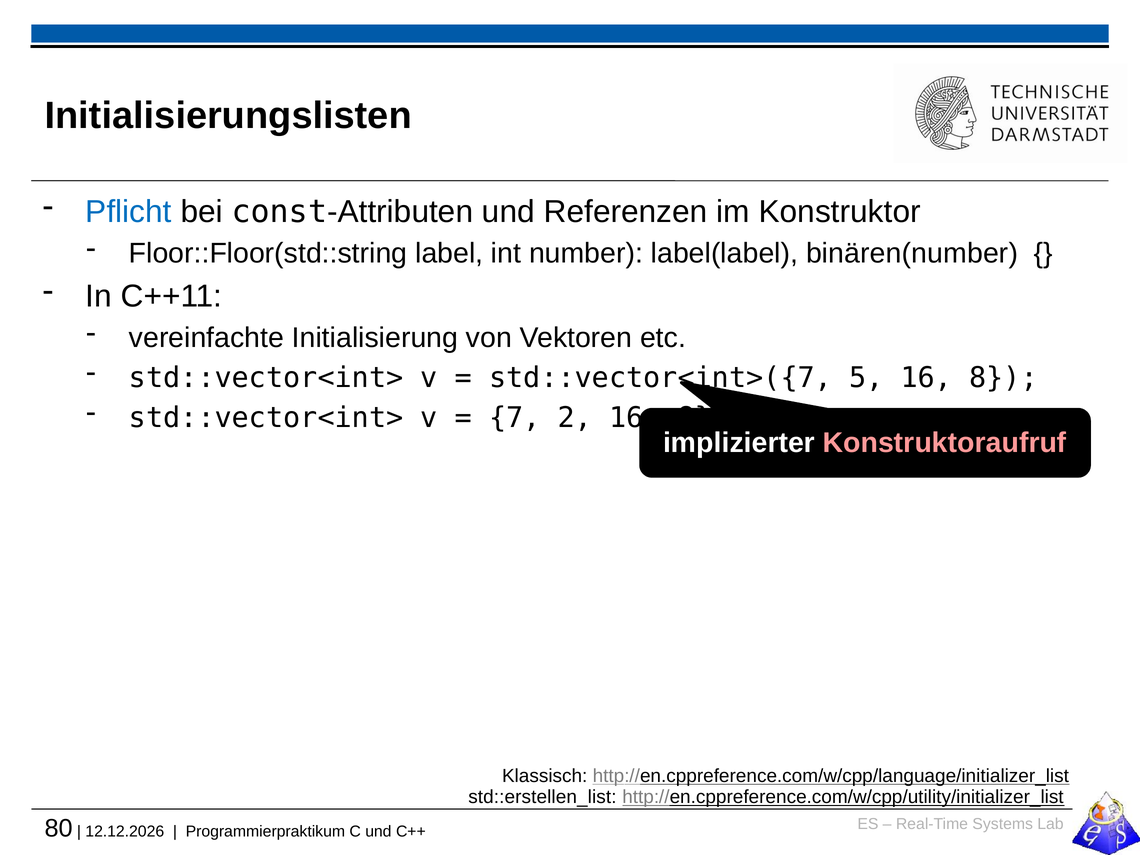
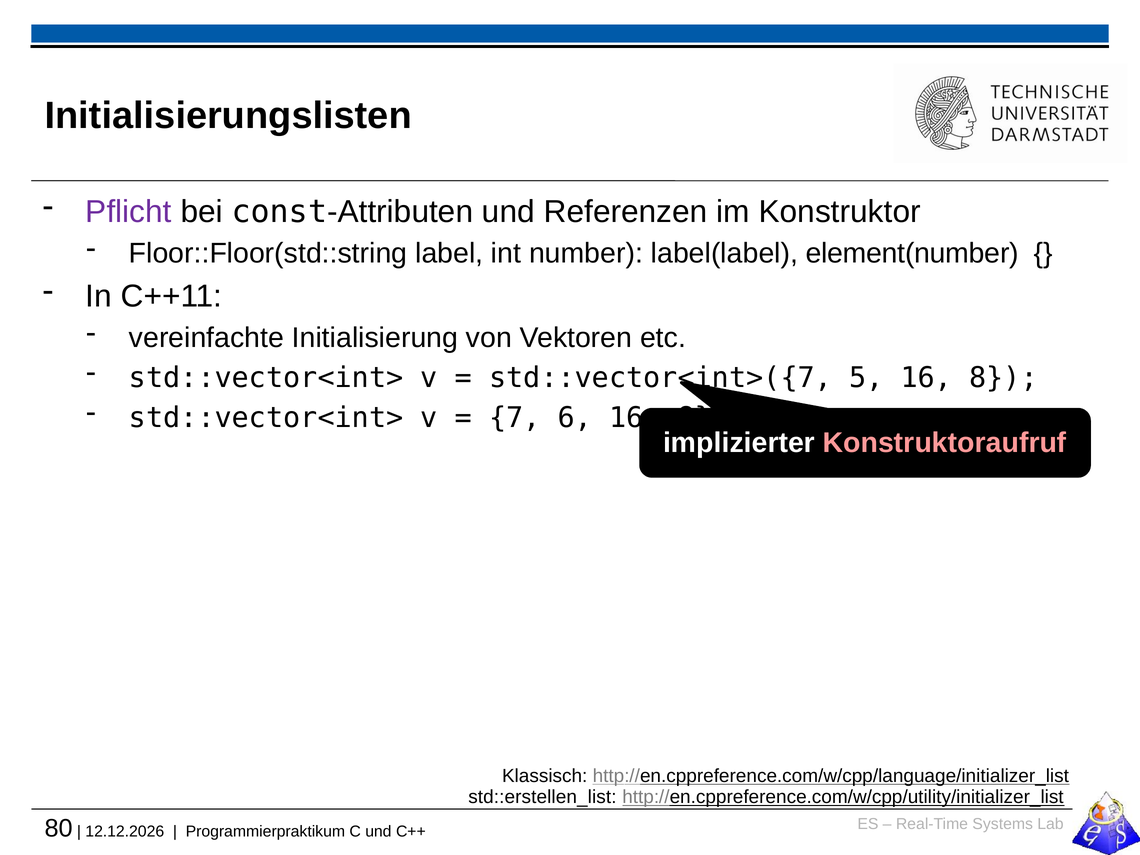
Pflicht colour: blue -> purple (129, 212)
binären(number: binären(number -> element(number (912, 254)
2: 2 -> 6 (575, 418)
